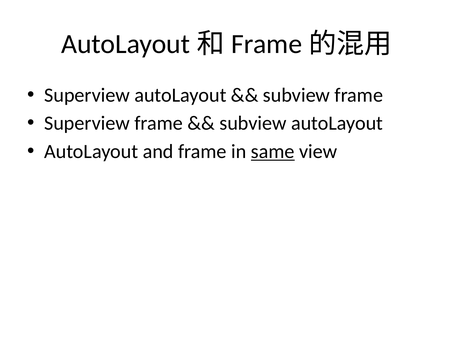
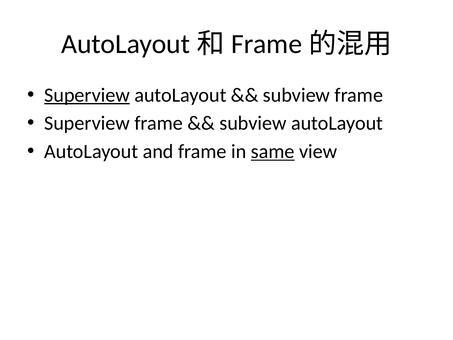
Superview underline: none -> present (87, 95)
